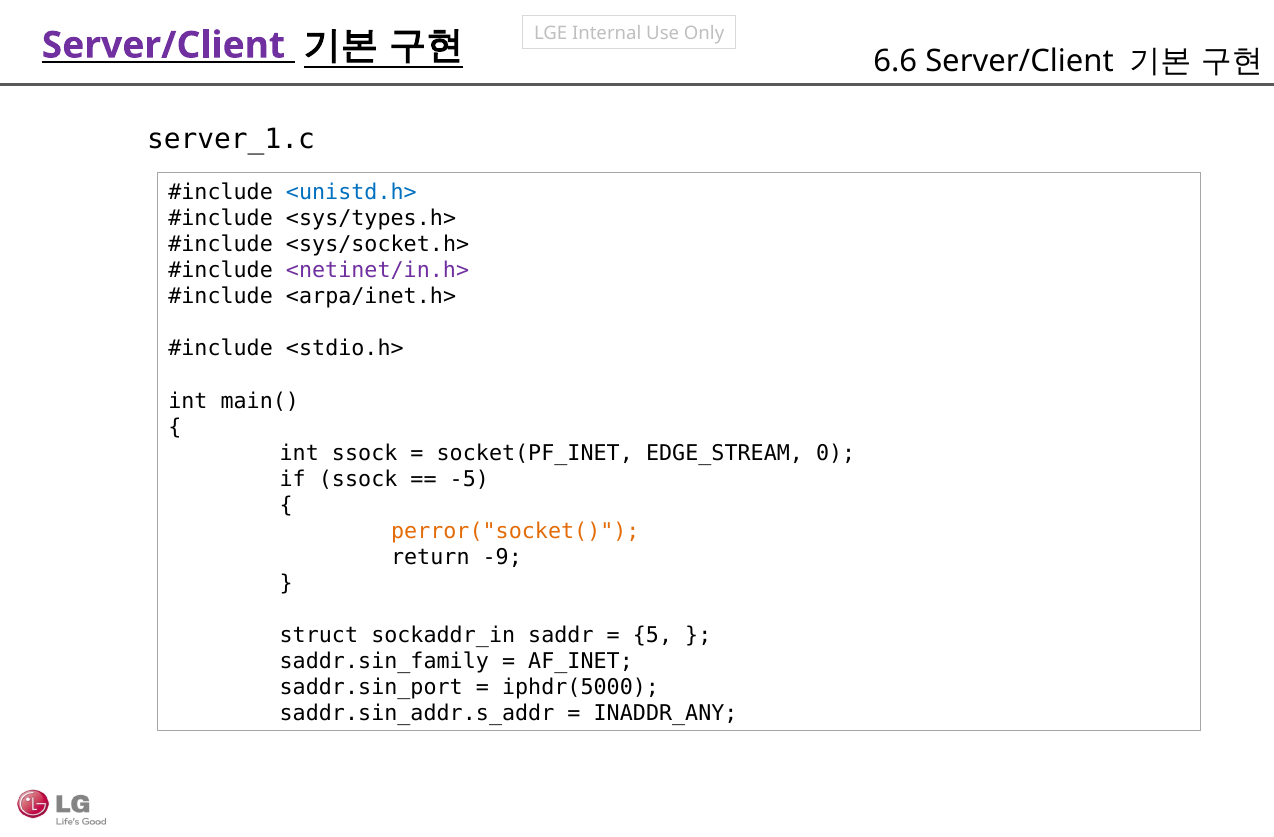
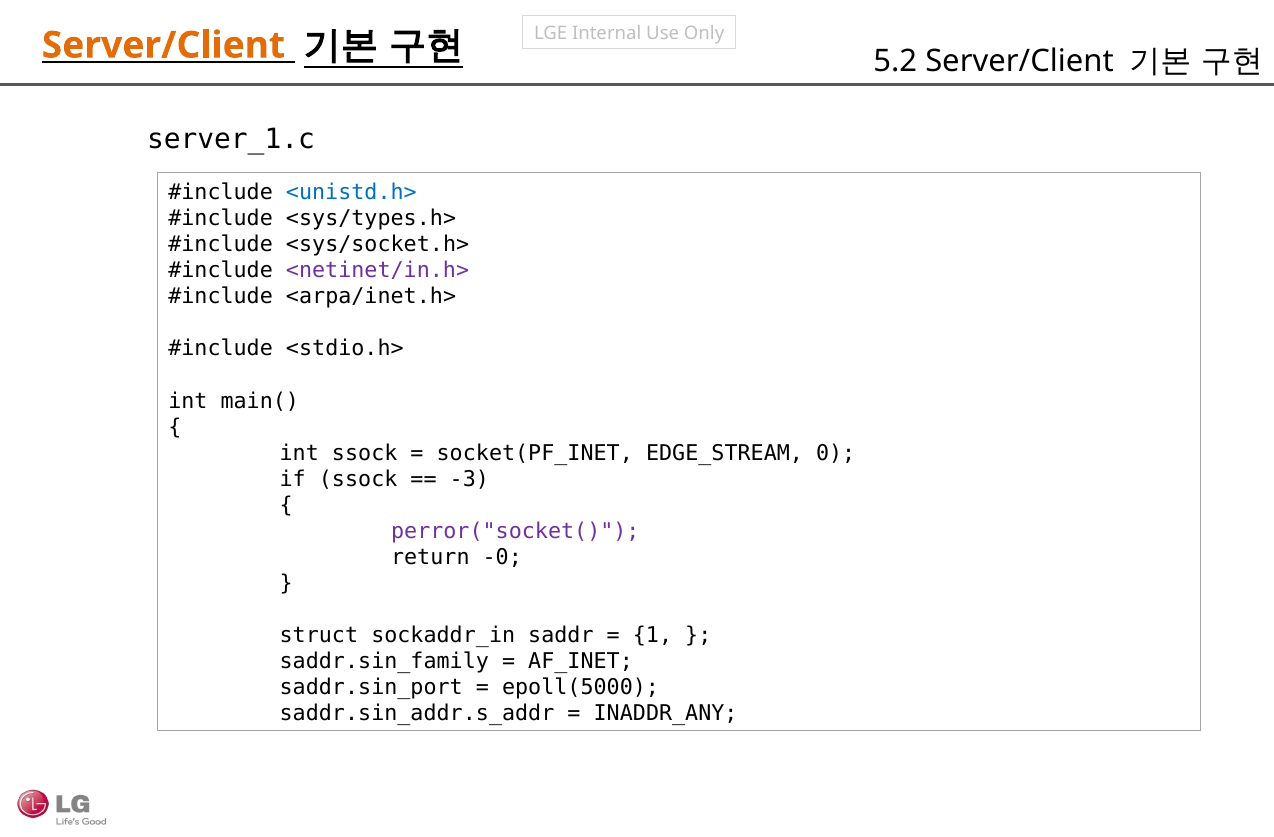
Server/Client colour: purple -> orange (163, 45)
6.6: 6.6 -> 5.2 (895, 61)
-5: -5 -> -3 (469, 479)
perror("socket( colour: orange -> purple (515, 531)
-9: -9 -> -0 (502, 557)
5: 5 -> 1 (652, 635)
iphdr(5000: iphdr(5000 -> epoll(5000 (581, 687)
